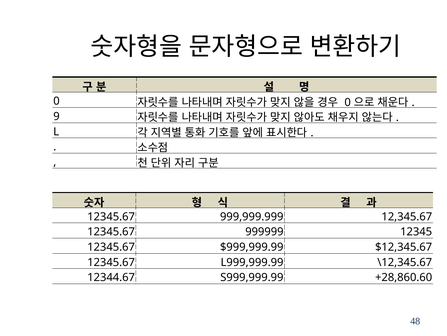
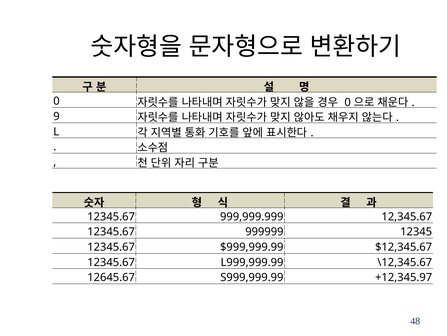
12344.67: 12344.67 -> 12645.67 (111, 277)
+28,860.60: +28,860.60 -> +12,345.97 (404, 277)
